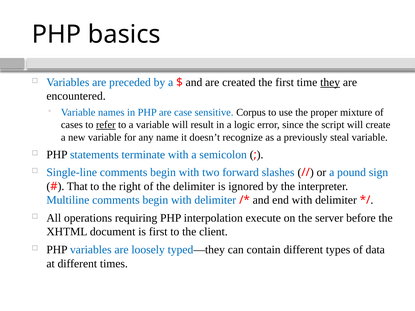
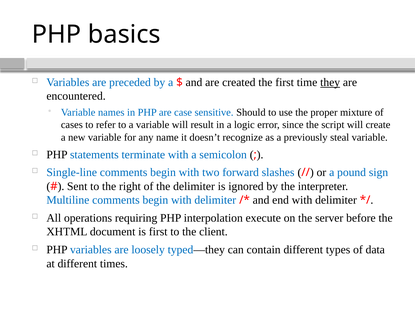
Corpus: Corpus -> Should (251, 112)
refer underline: present -> none (106, 125)
That: That -> Sent (77, 186)
